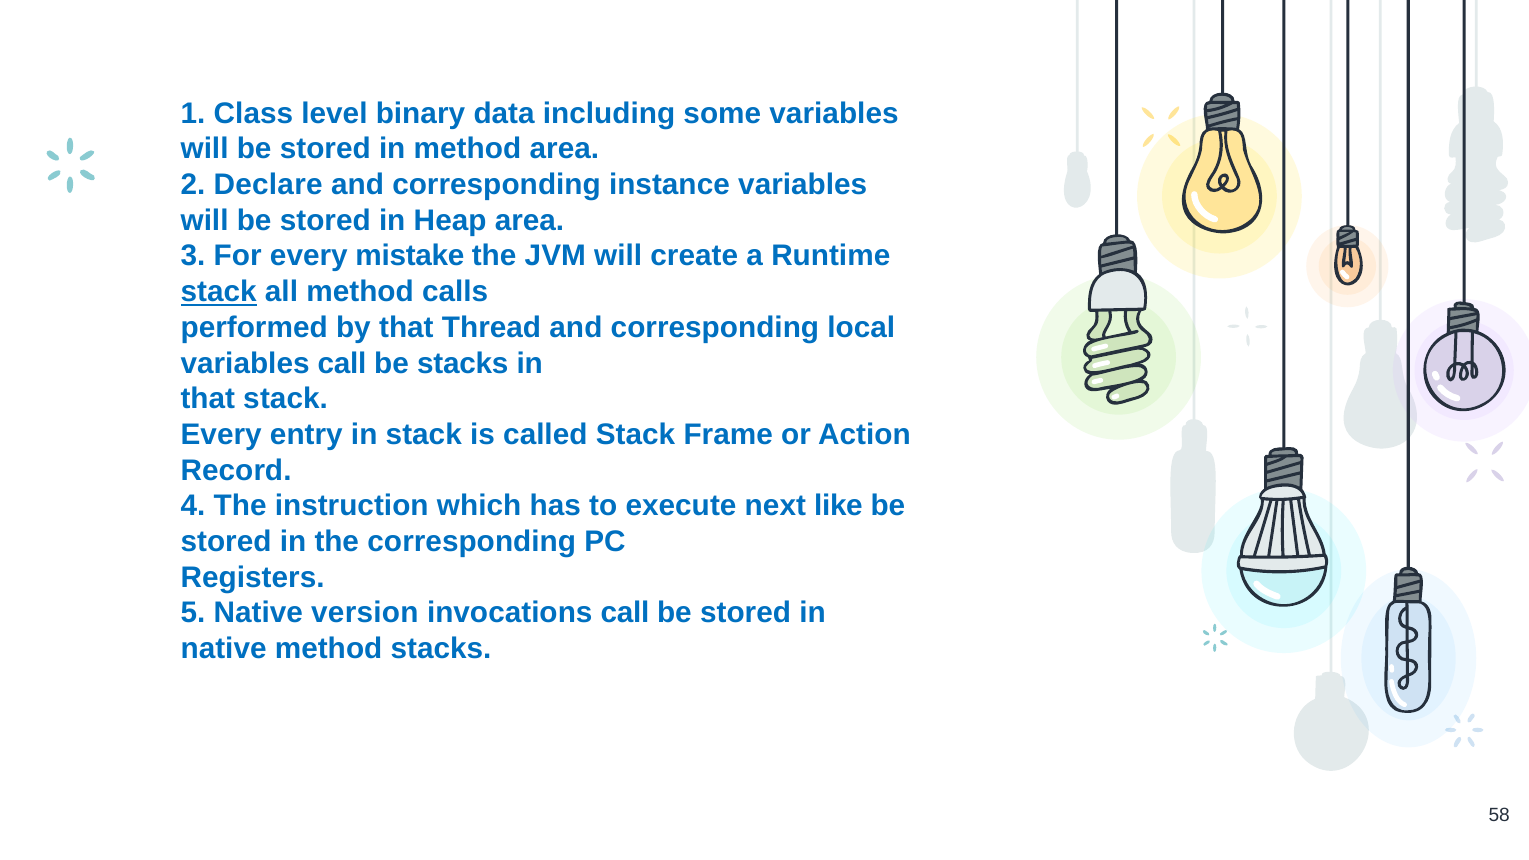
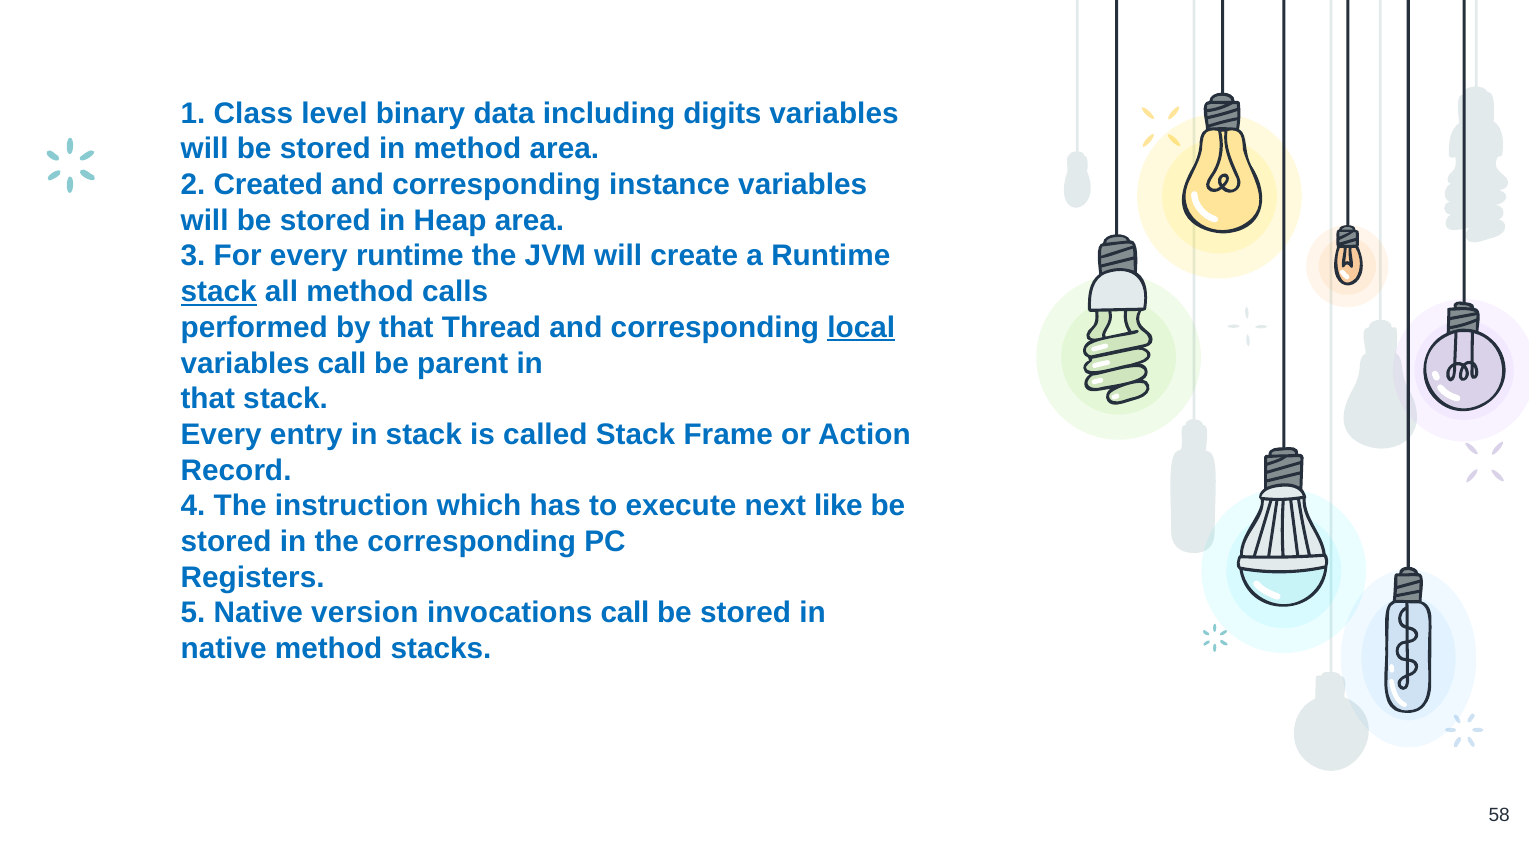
some: some -> digits (722, 113)
Declare: Declare -> Created (268, 185)
every mistake: mistake -> runtime (410, 256)
local underline: none -> present (861, 328)
be stacks: stacks -> parent (463, 363)
